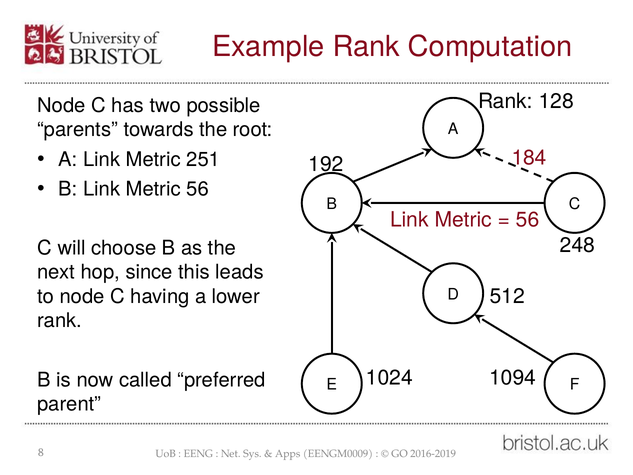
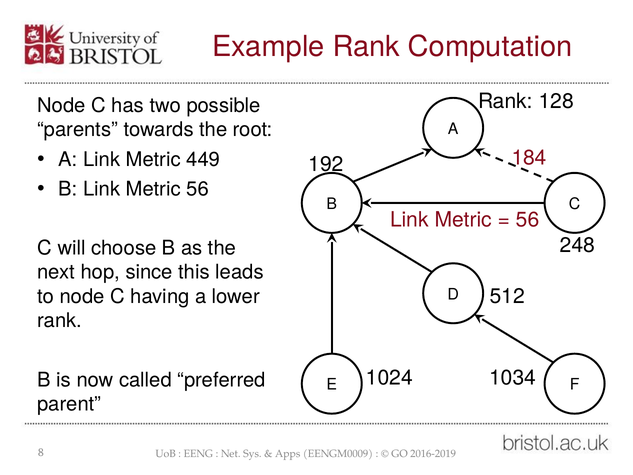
251: 251 -> 449 (203, 159)
1094: 1094 -> 1034 (513, 378)
